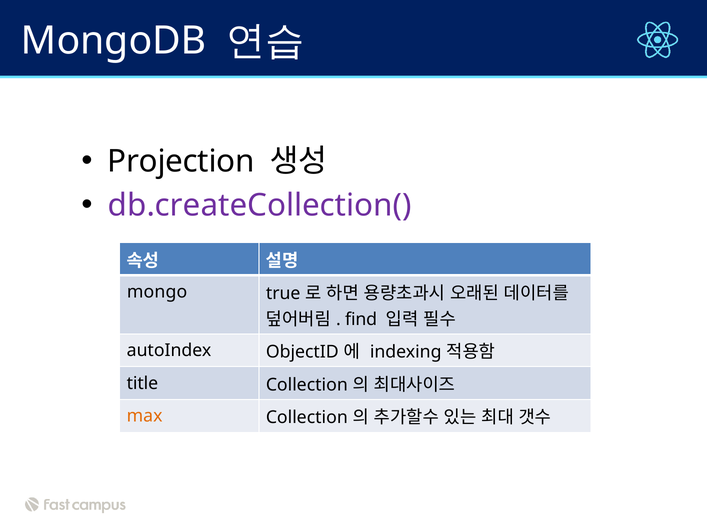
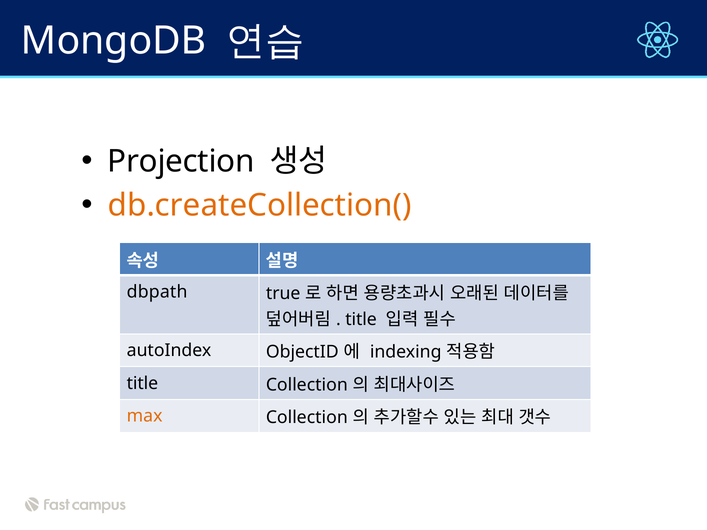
db.createCollection( colour: purple -> orange (260, 206)
mongo: mongo -> dbpath (157, 292)
find: find -> title (361, 319)
